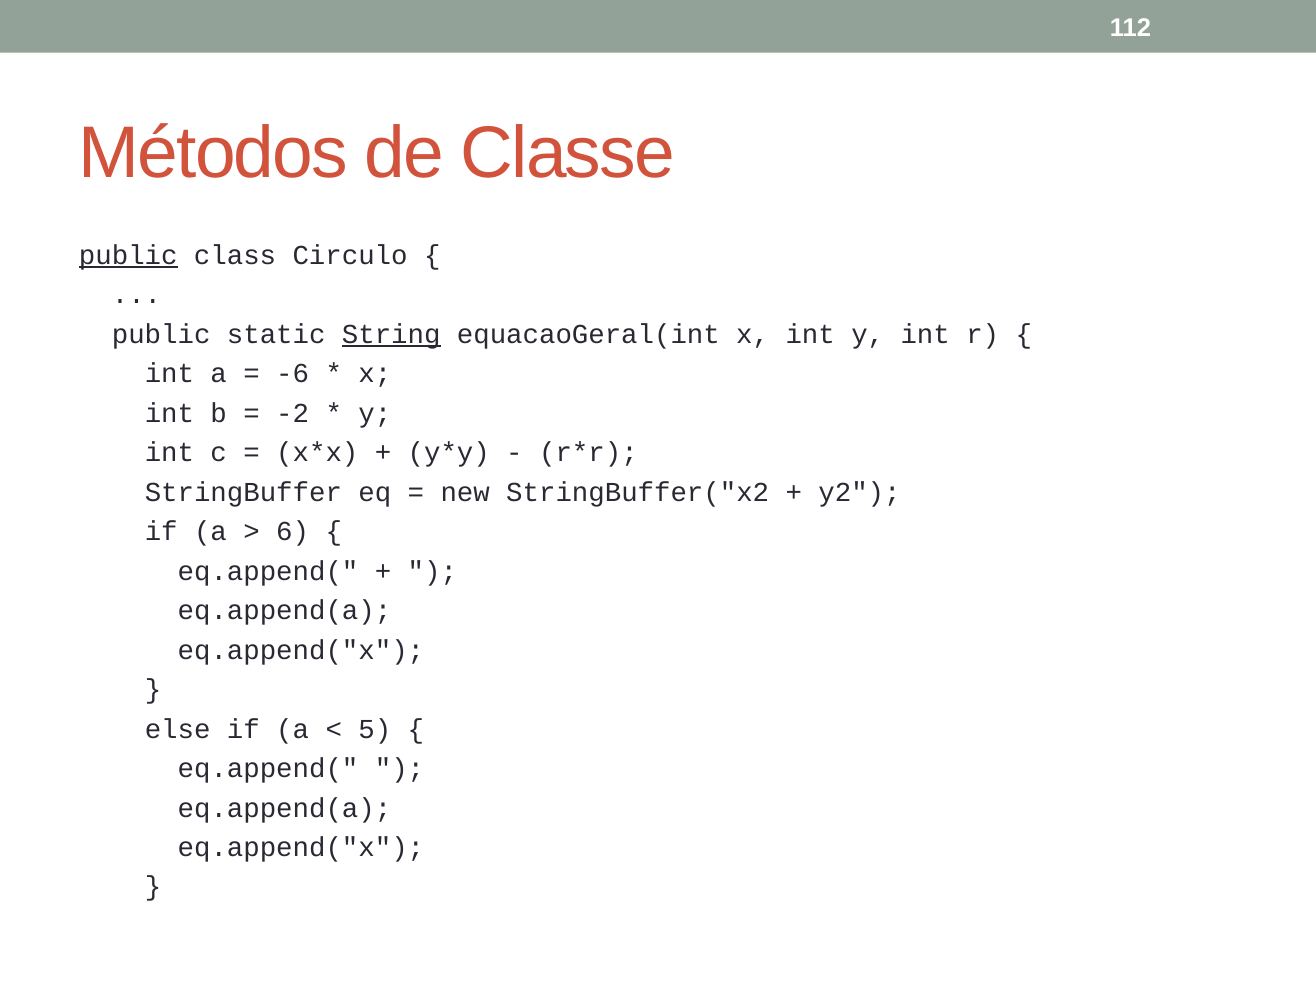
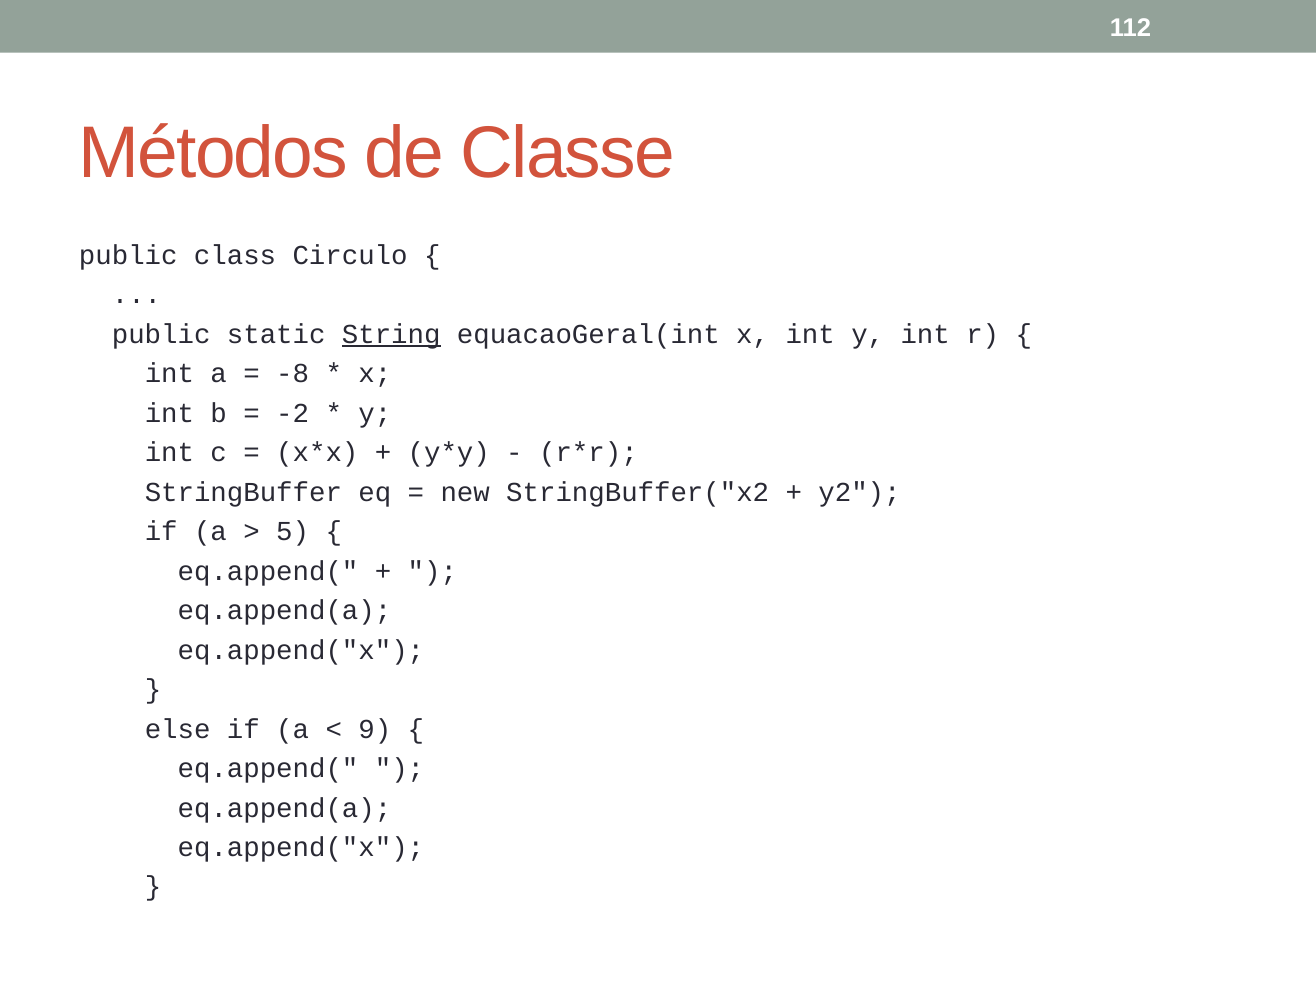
public underline: present -> none (128, 255)
-6: -6 -> -8 (293, 374)
6: 6 -> 5 (293, 532)
5: 5 -> 9 (375, 729)
